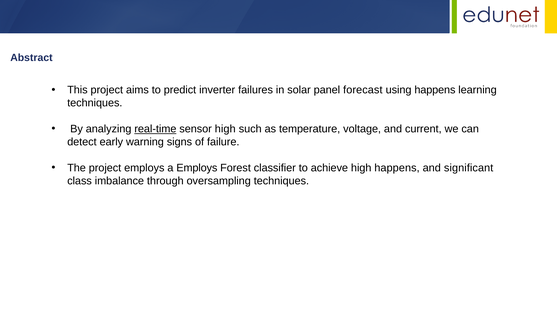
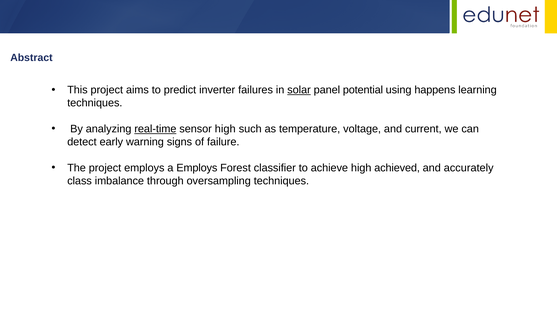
solar underline: none -> present (299, 90)
forecast: forecast -> potential (363, 90)
high happens: happens -> achieved (397, 168)
significant: significant -> accurately (469, 168)
